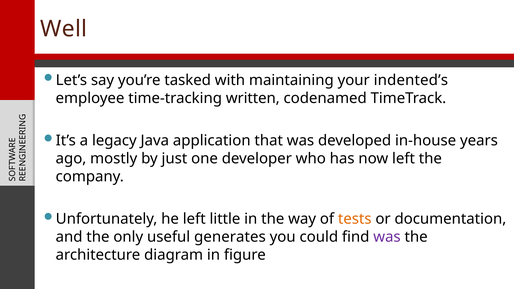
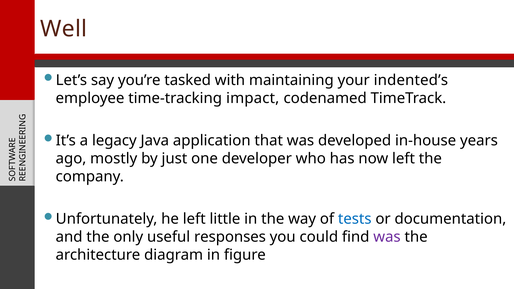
written: written -> impact (253, 98)
tests colour: orange -> blue (355, 219)
generates: generates -> responses (230, 237)
